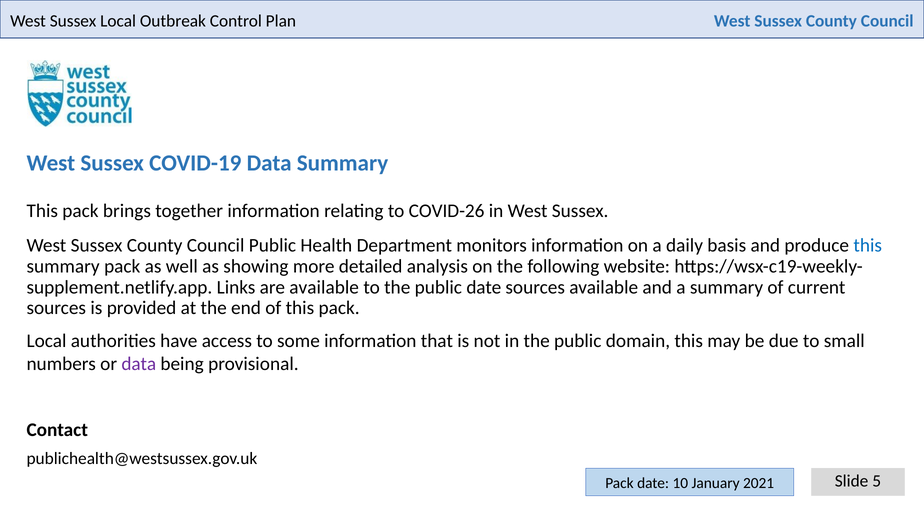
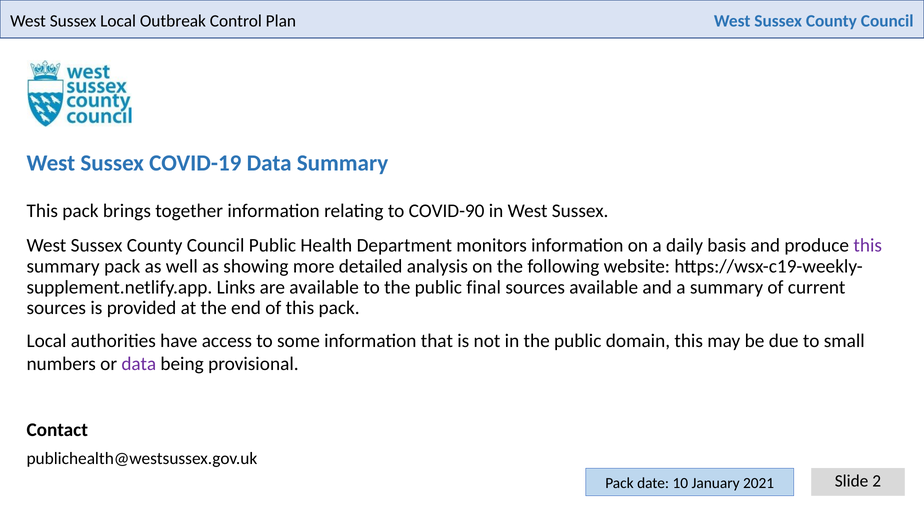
COVID-26: COVID-26 -> COVID-90 (447, 211)
this colour: blue -> purple (868, 245)
public date: date -> final (484, 287)
5: 5 -> 2 (877, 481)
